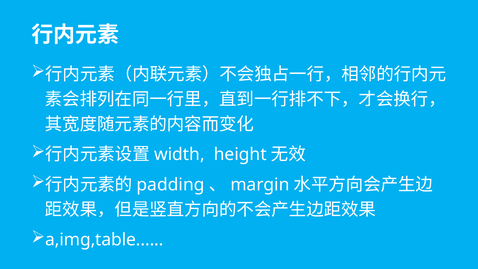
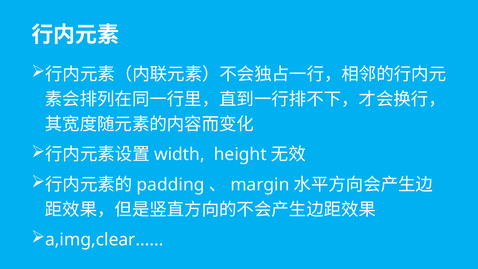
a,img,table: a,img,table -> a,img,clear (104, 240)
